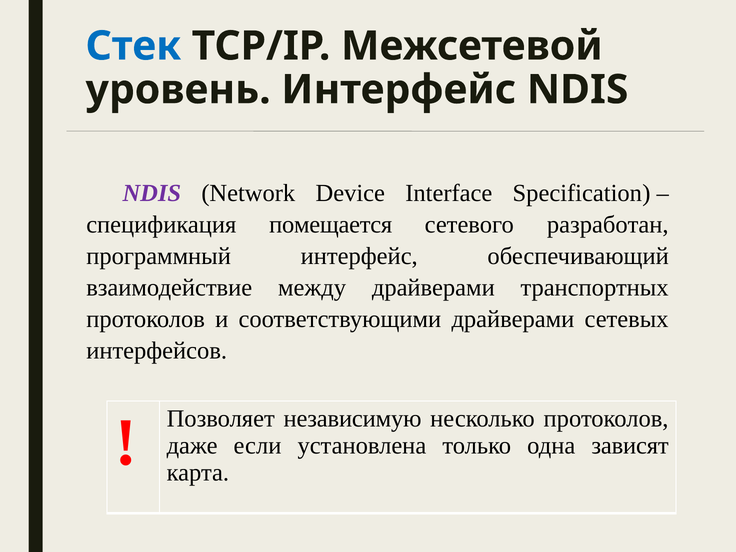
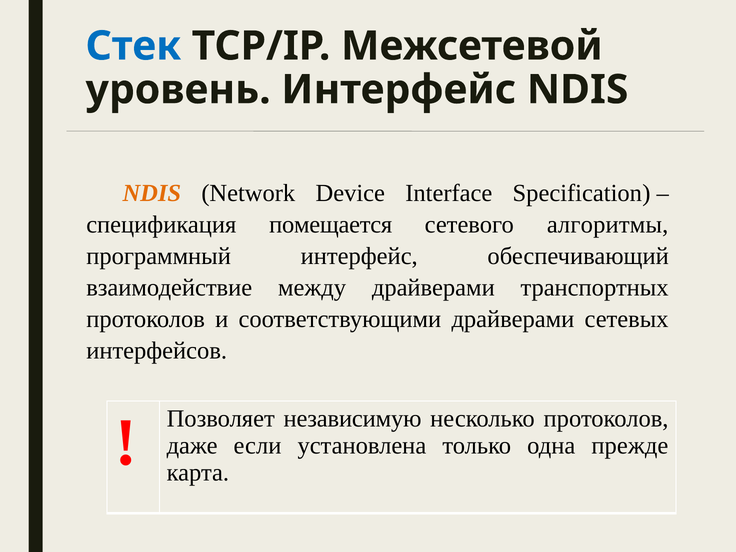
NDIS colour: purple -> orange (152, 193)
разработан: разработан -> алгоритмы (608, 225)
зависят: зависят -> прежде (630, 446)
